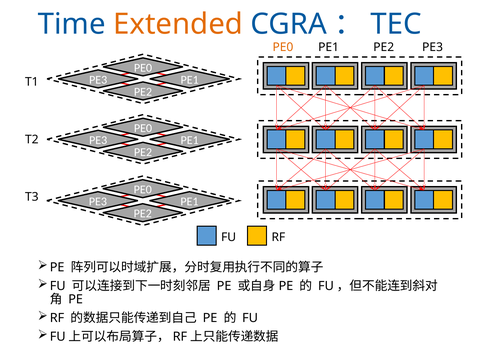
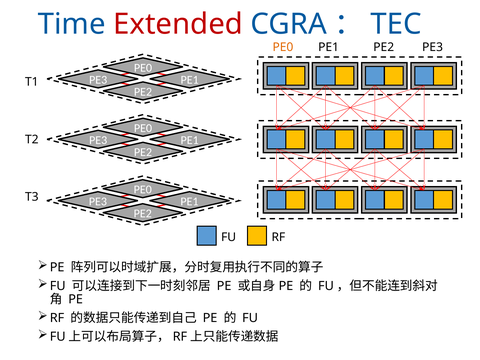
Extended colour: orange -> red (178, 24)
